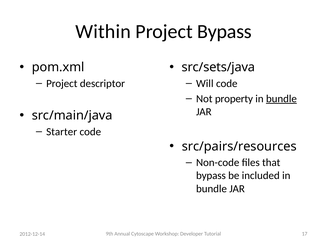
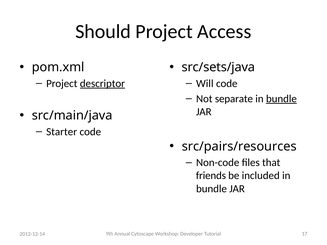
Within: Within -> Should (103, 32)
Project Bypass: Bypass -> Access (224, 32)
descriptor underline: none -> present (102, 84)
property: property -> separate (234, 99)
bypass: bypass -> friends (211, 176)
